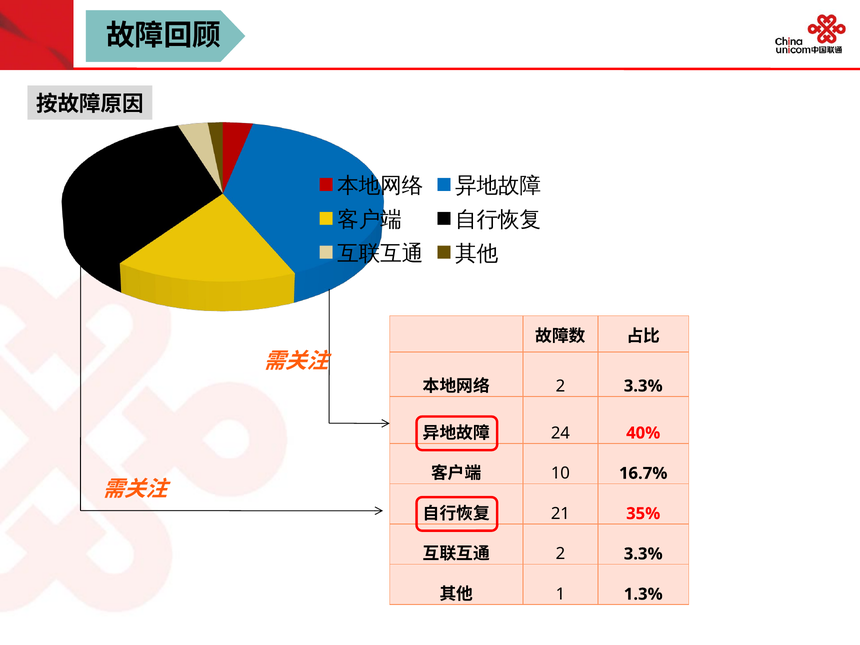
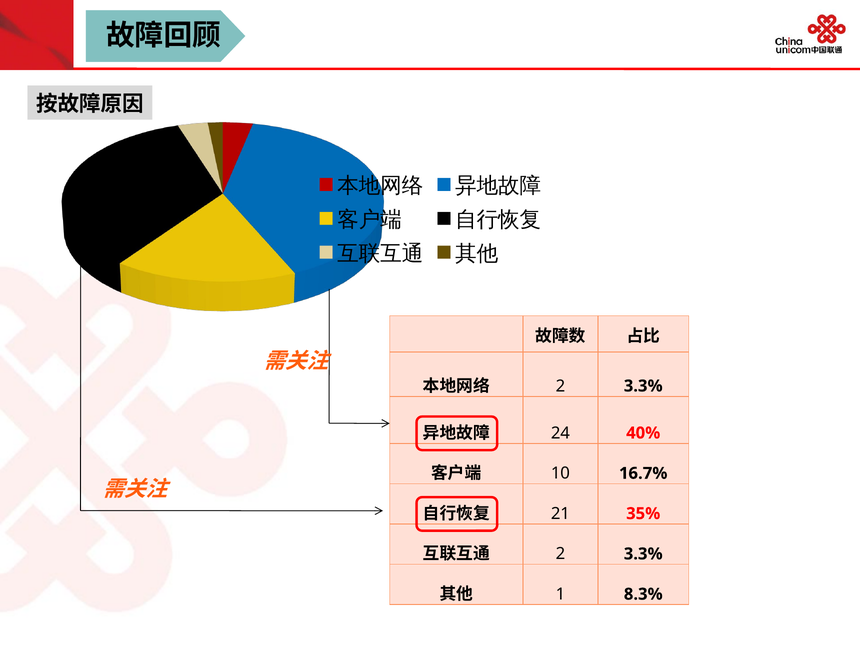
1.3%: 1.3% -> 8.3% (643, 594)
